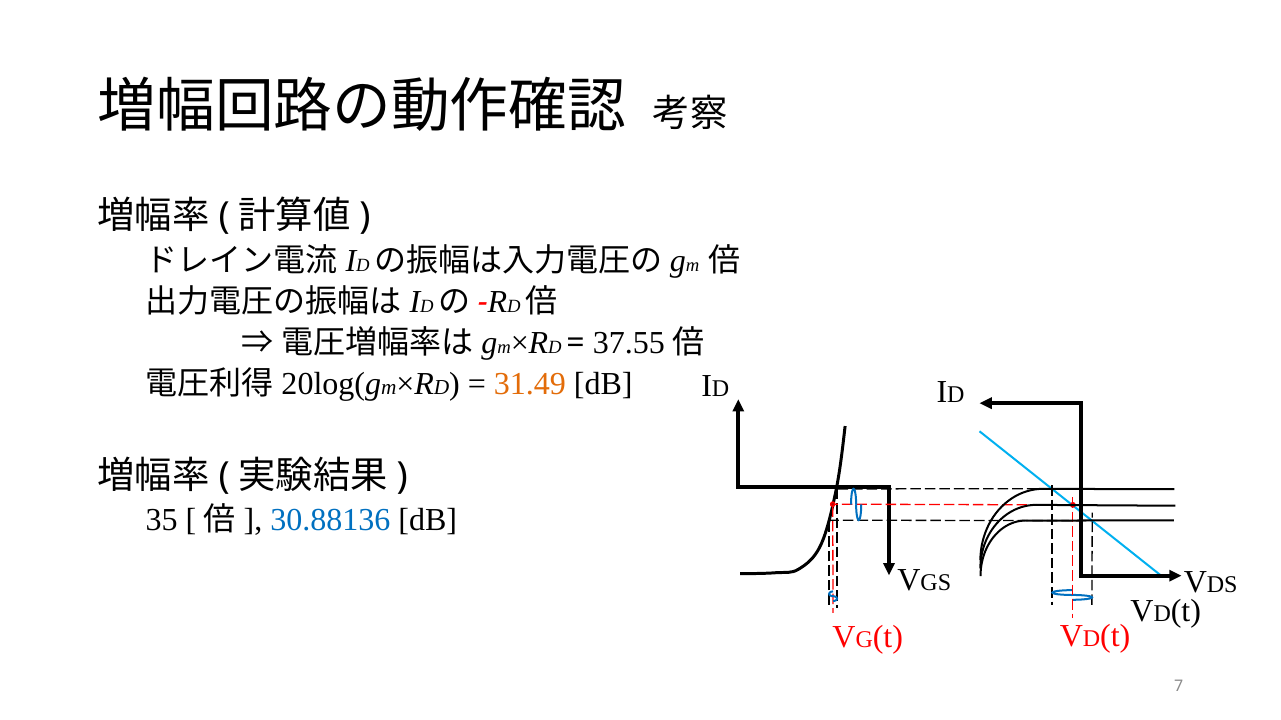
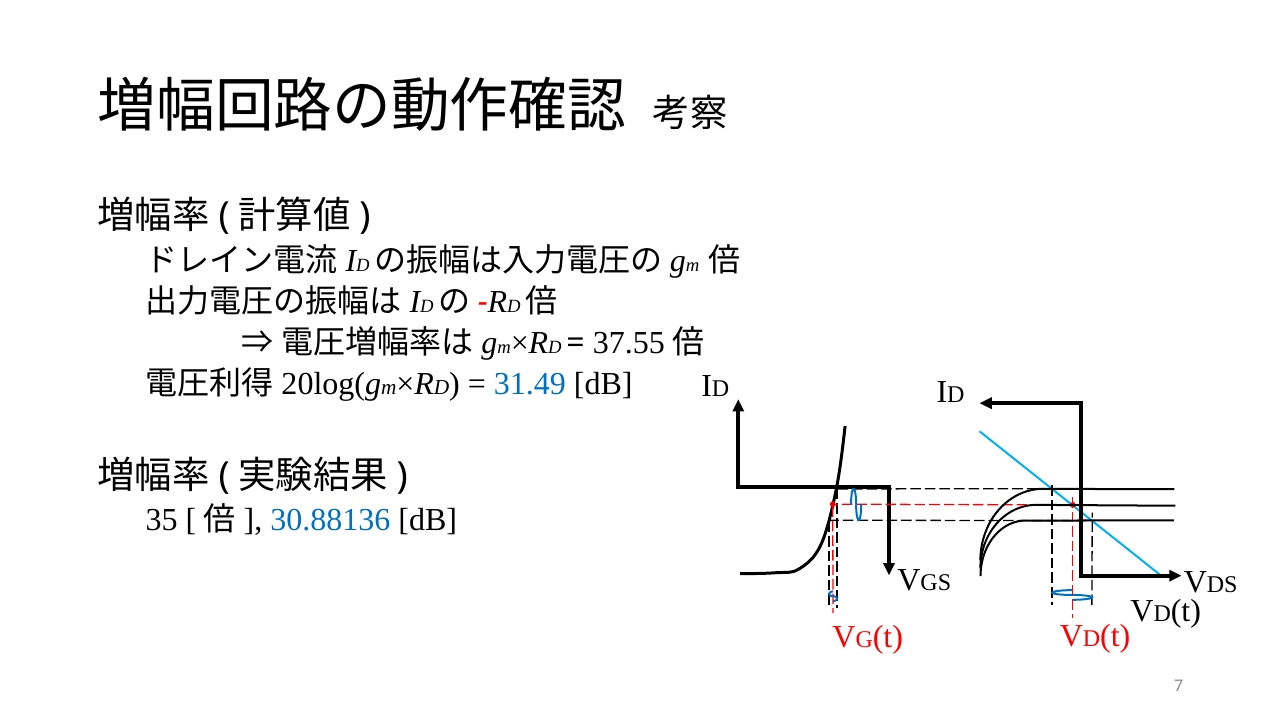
31.49 colour: orange -> blue (530, 384)
